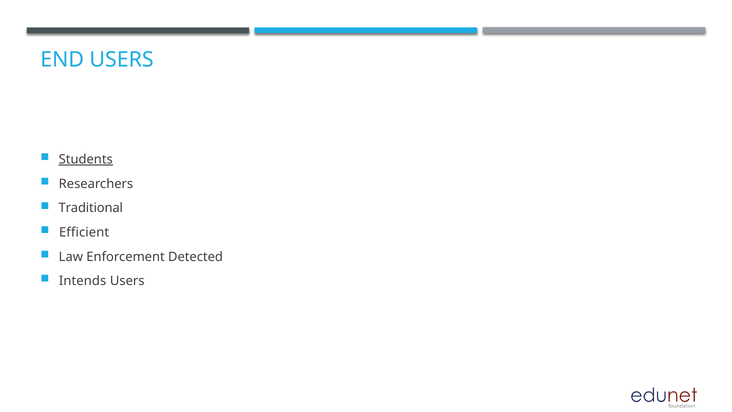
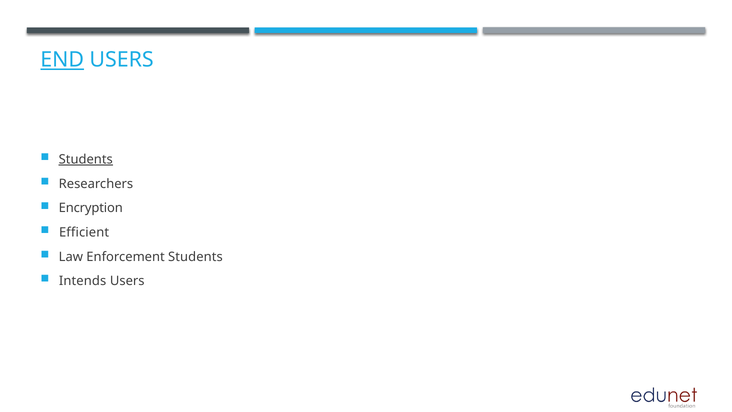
END underline: none -> present (62, 60)
Traditional: Traditional -> Encryption (91, 208)
Enforcement Detected: Detected -> Students (195, 257)
